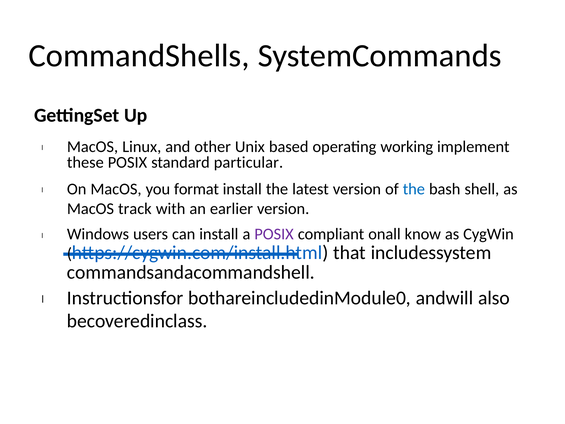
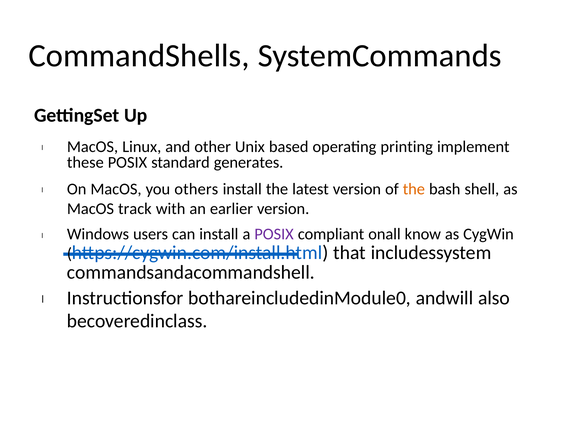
working: working -> printing (407, 147)
particular: particular -> generates (249, 162)
format: format -> others (196, 189)
the colour: blue -> orange (414, 189)
